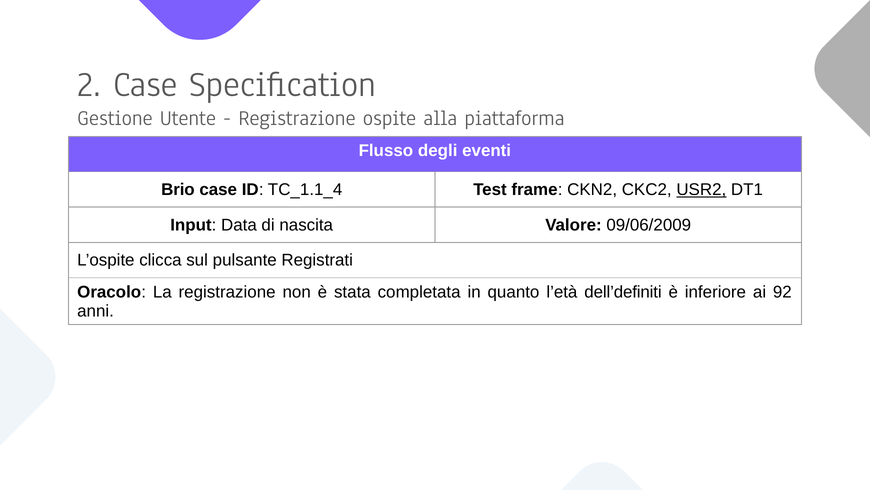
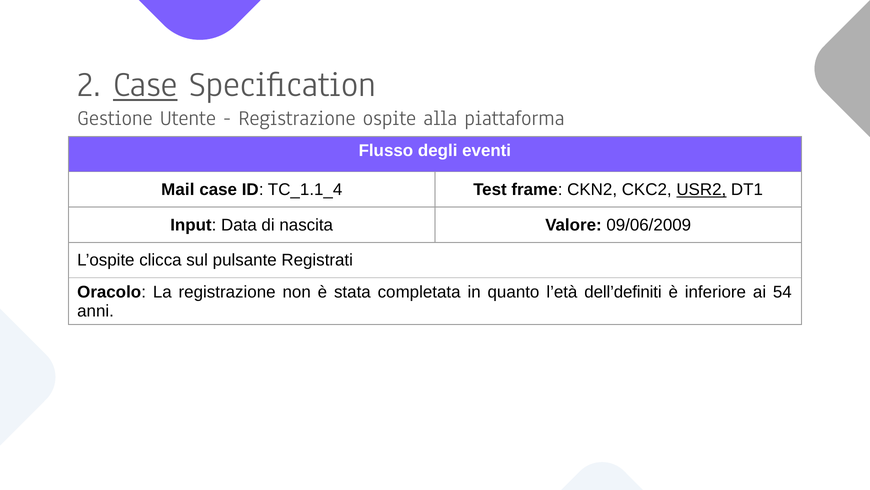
Case underline: none -> present (145, 84)
Brio: Brio -> Mail (178, 190)
92: 92 -> 54 (782, 292)
